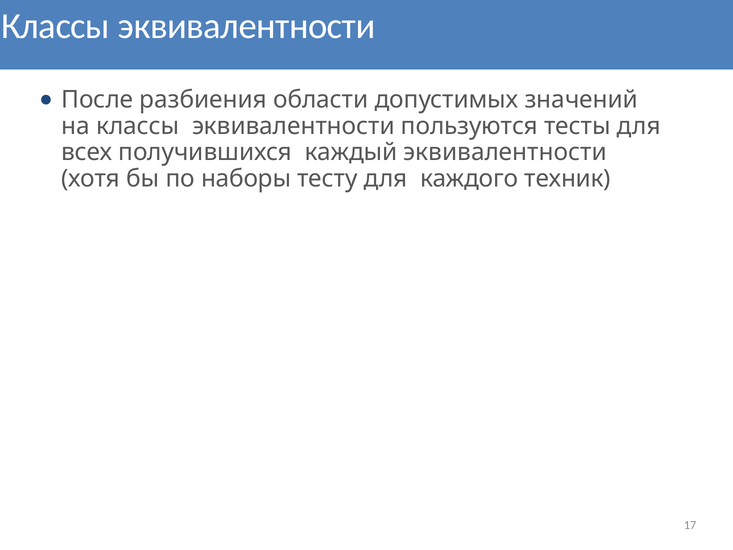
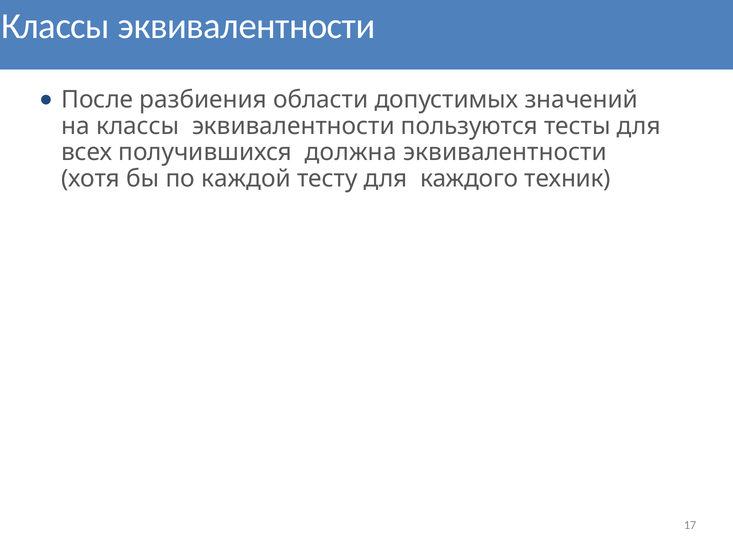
каждый: каждый -> должна (351, 152)
наборы: наборы -> каждой (246, 179)
